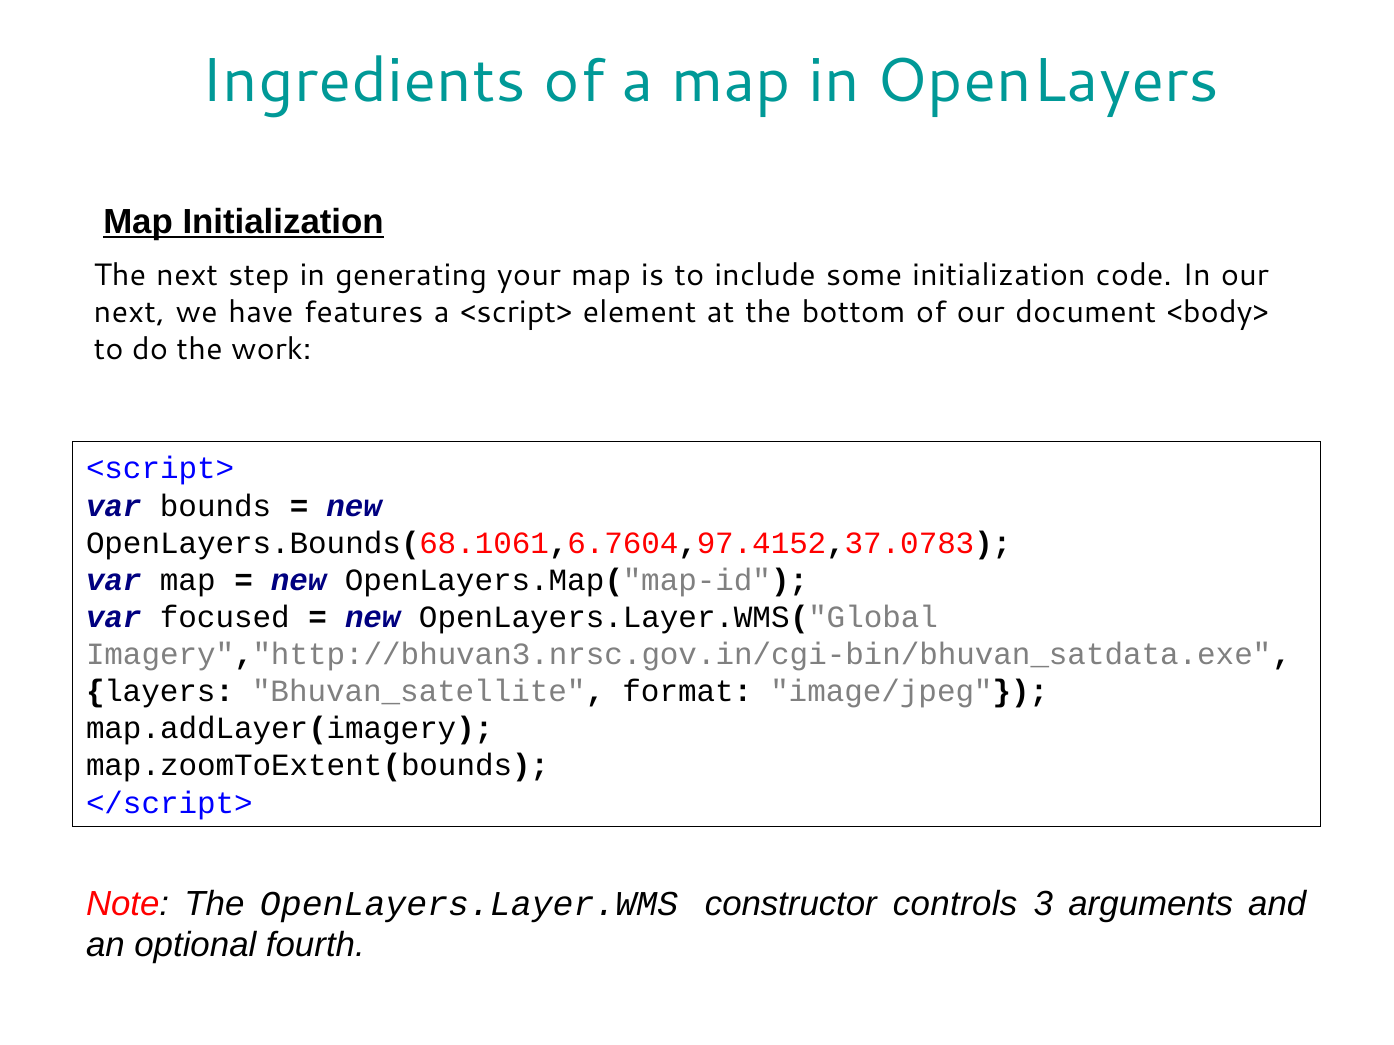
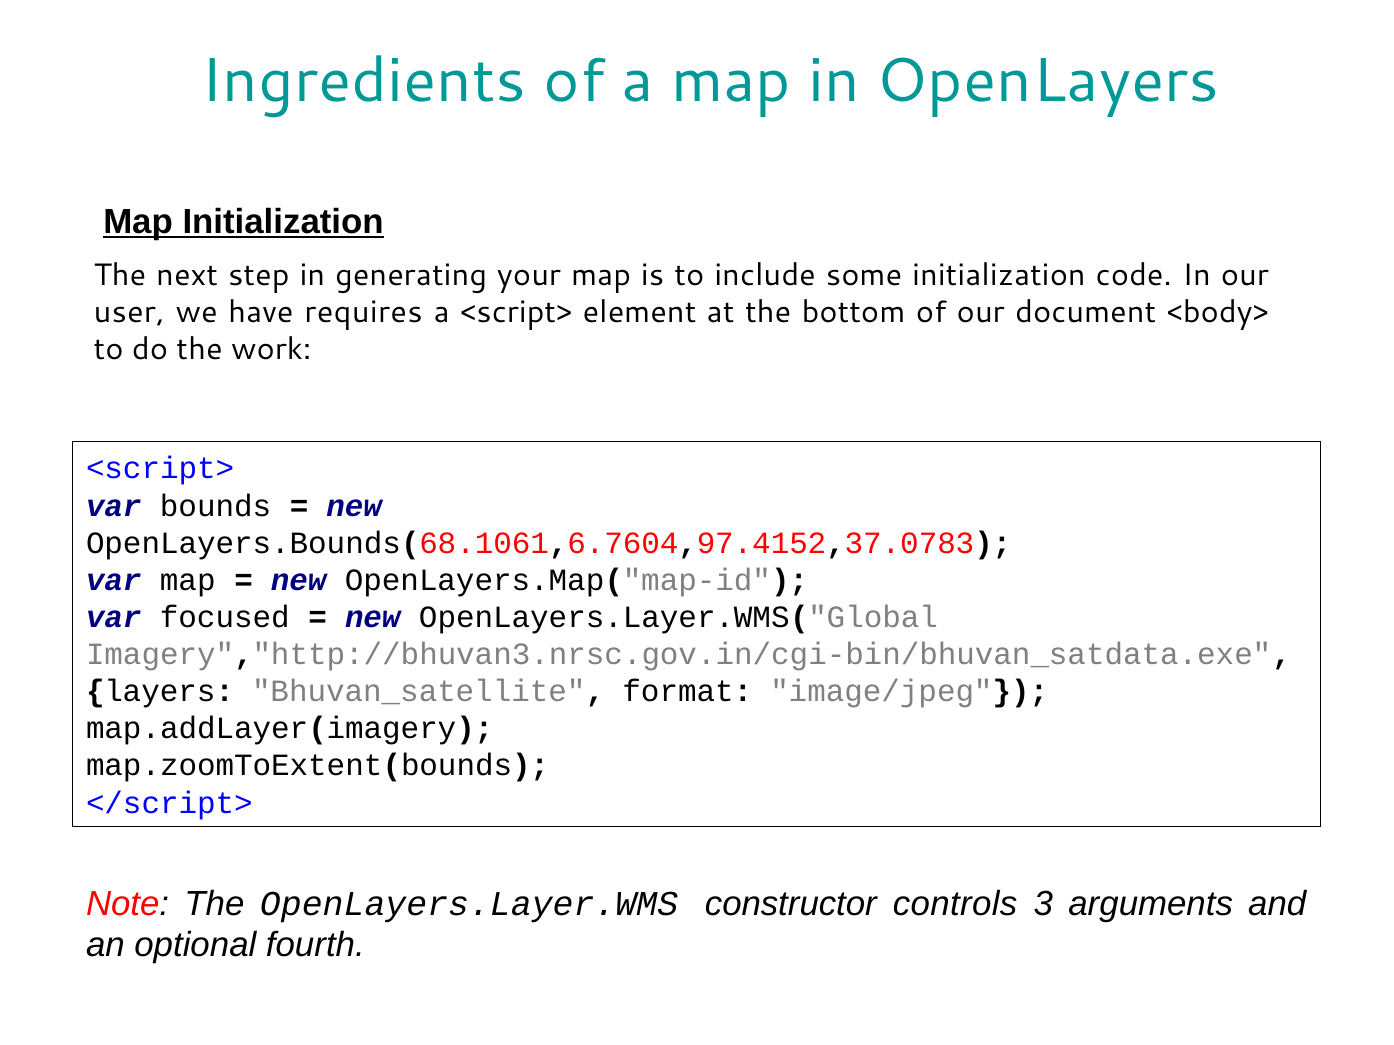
next: next -> user (129, 313)
features: features -> requires (364, 313)
